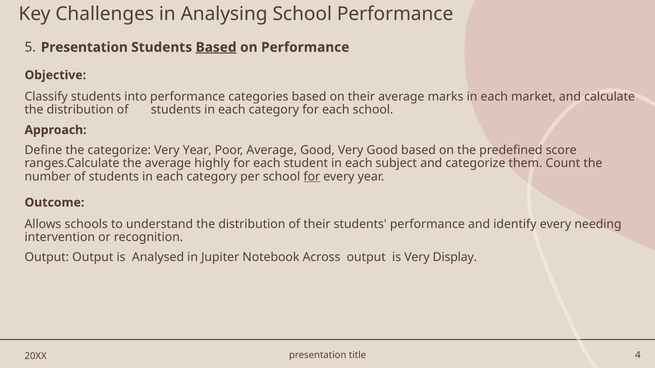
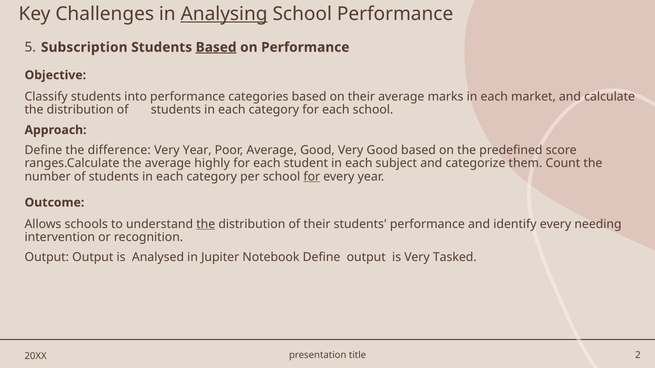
Analysing underline: none -> present (224, 14)
5 Presentation: Presentation -> Subscription (84, 47)
the categorize: categorize -> difference (119, 150)
the underline: none -> present (206, 224)
Notebook Across: Across -> Define (322, 258)
Display: Display -> Tasked (455, 258)
4: 4 -> 2 (638, 356)
